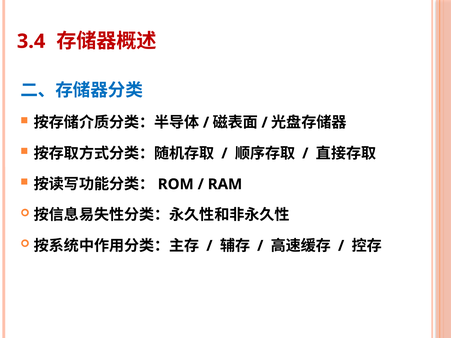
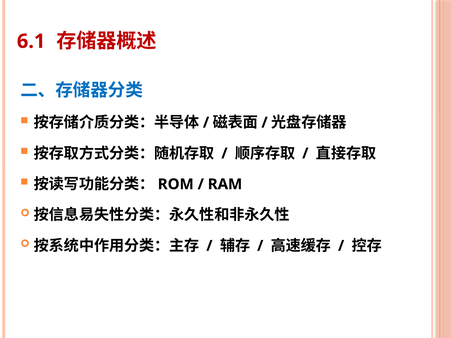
3.4: 3.4 -> 6.1 (31, 41)
